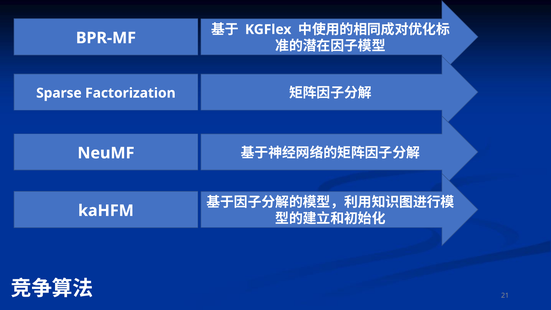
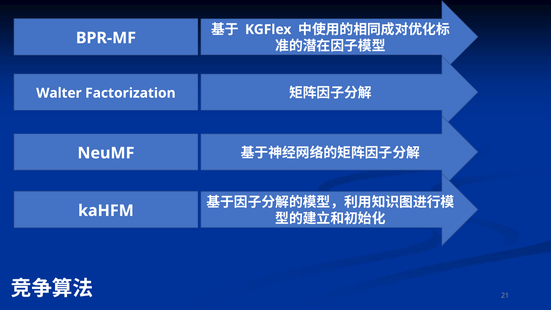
Sparse: Sparse -> Walter (59, 93)
